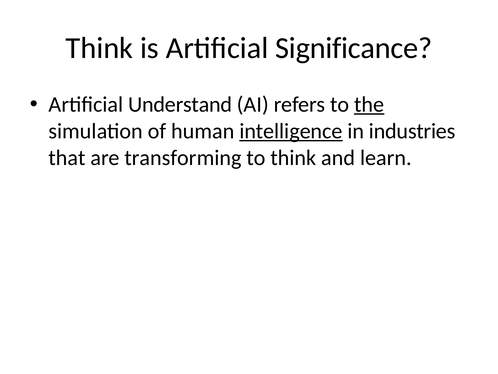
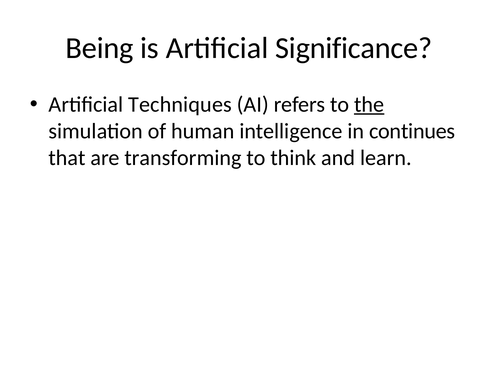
Think: Think -> Being (100, 48)
Understand: Understand -> Techniques (180, 104)
intelligence underline: present -> none (291, 131)
industries: industries -> continues (412, 131)
